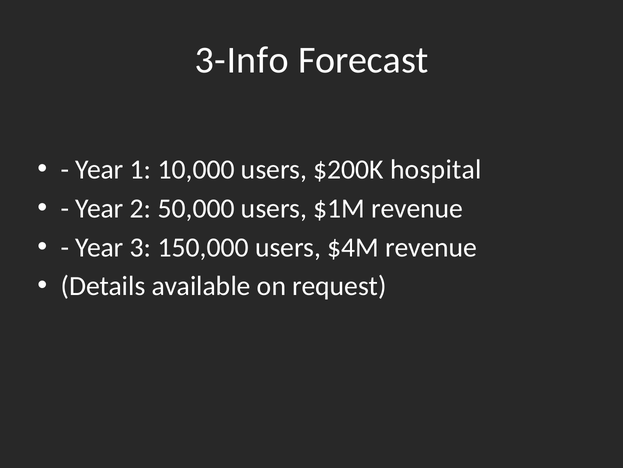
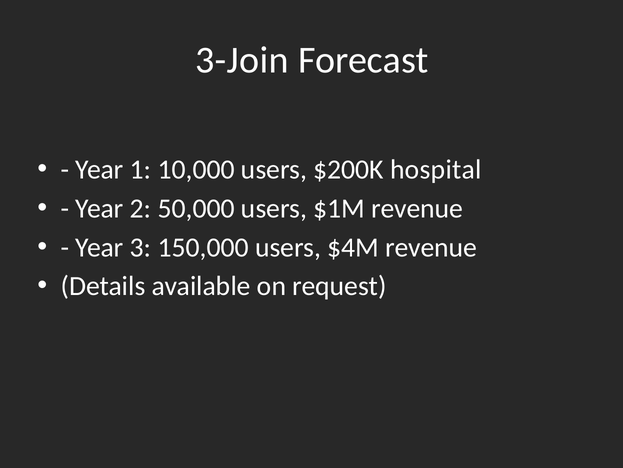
3-Info: 3-Info -> 3-Join (242, 60)
